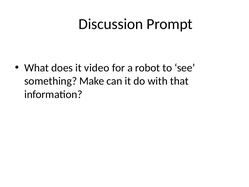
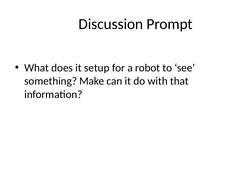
video: video -> setup (97, 68)
